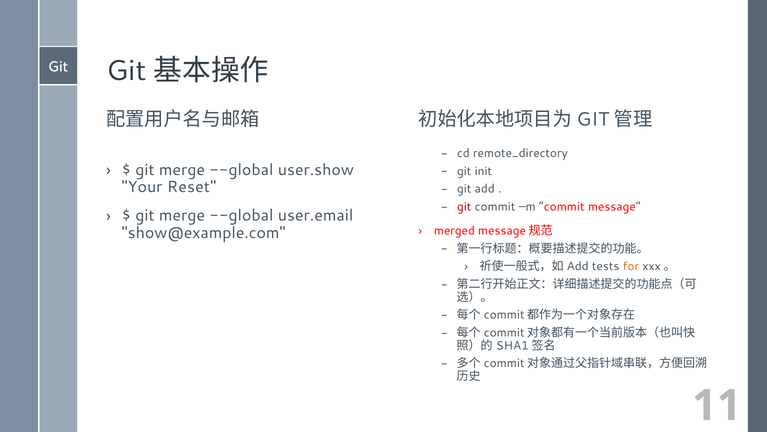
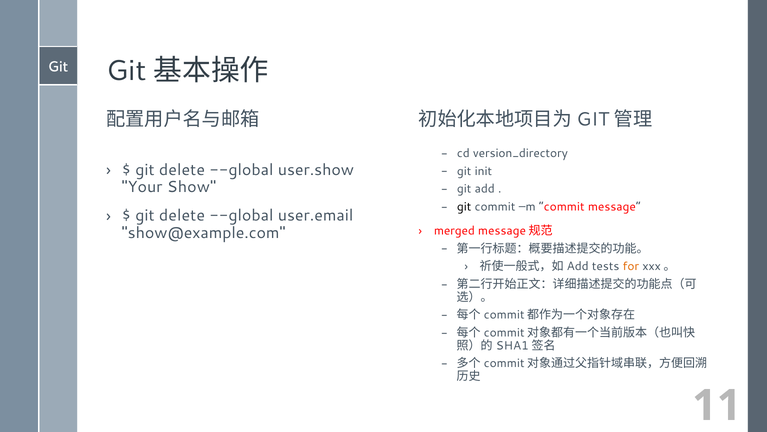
remote_directory: remote_directory -> version_directory (520, 153)
merge: merge -> delete (182, 170)
Reset: Reset -> Show (192, 187)
git colour: red -> black (464, 206)
merge: merge -> delete (182, 215)
